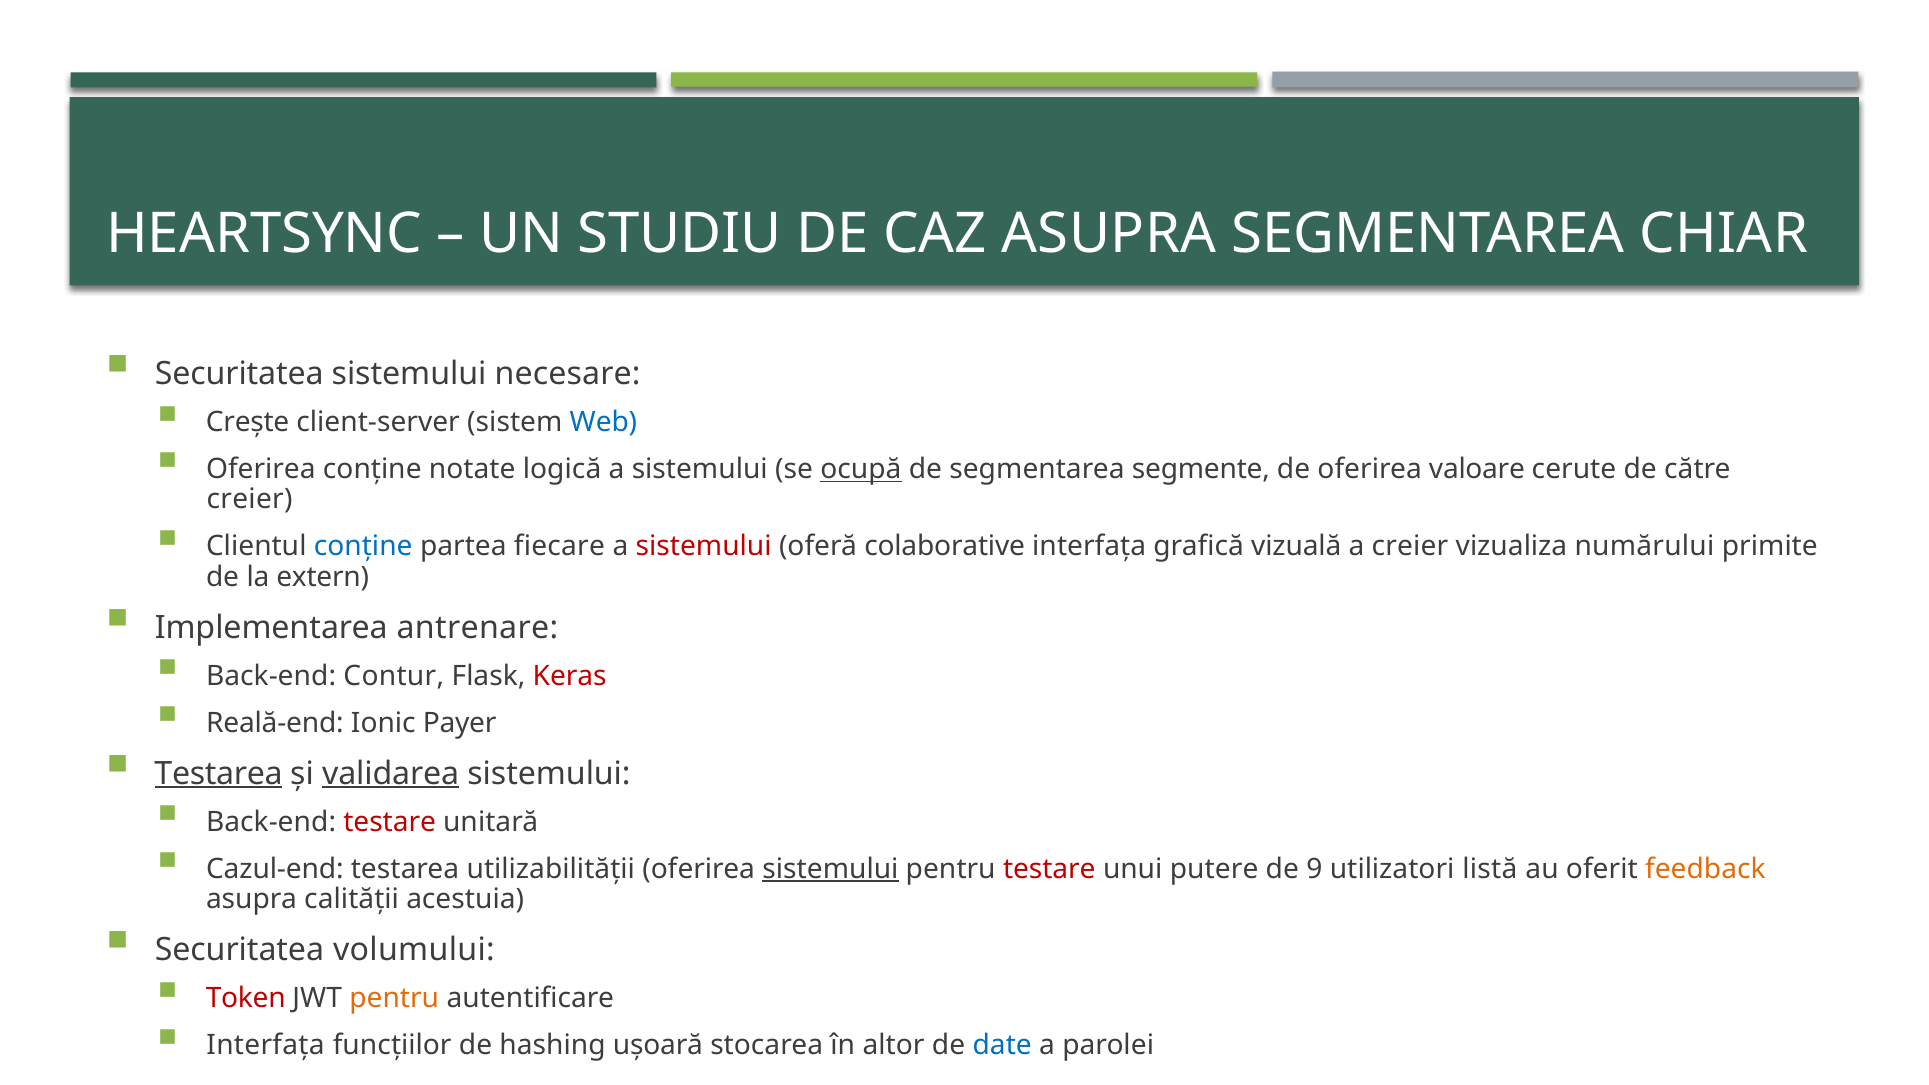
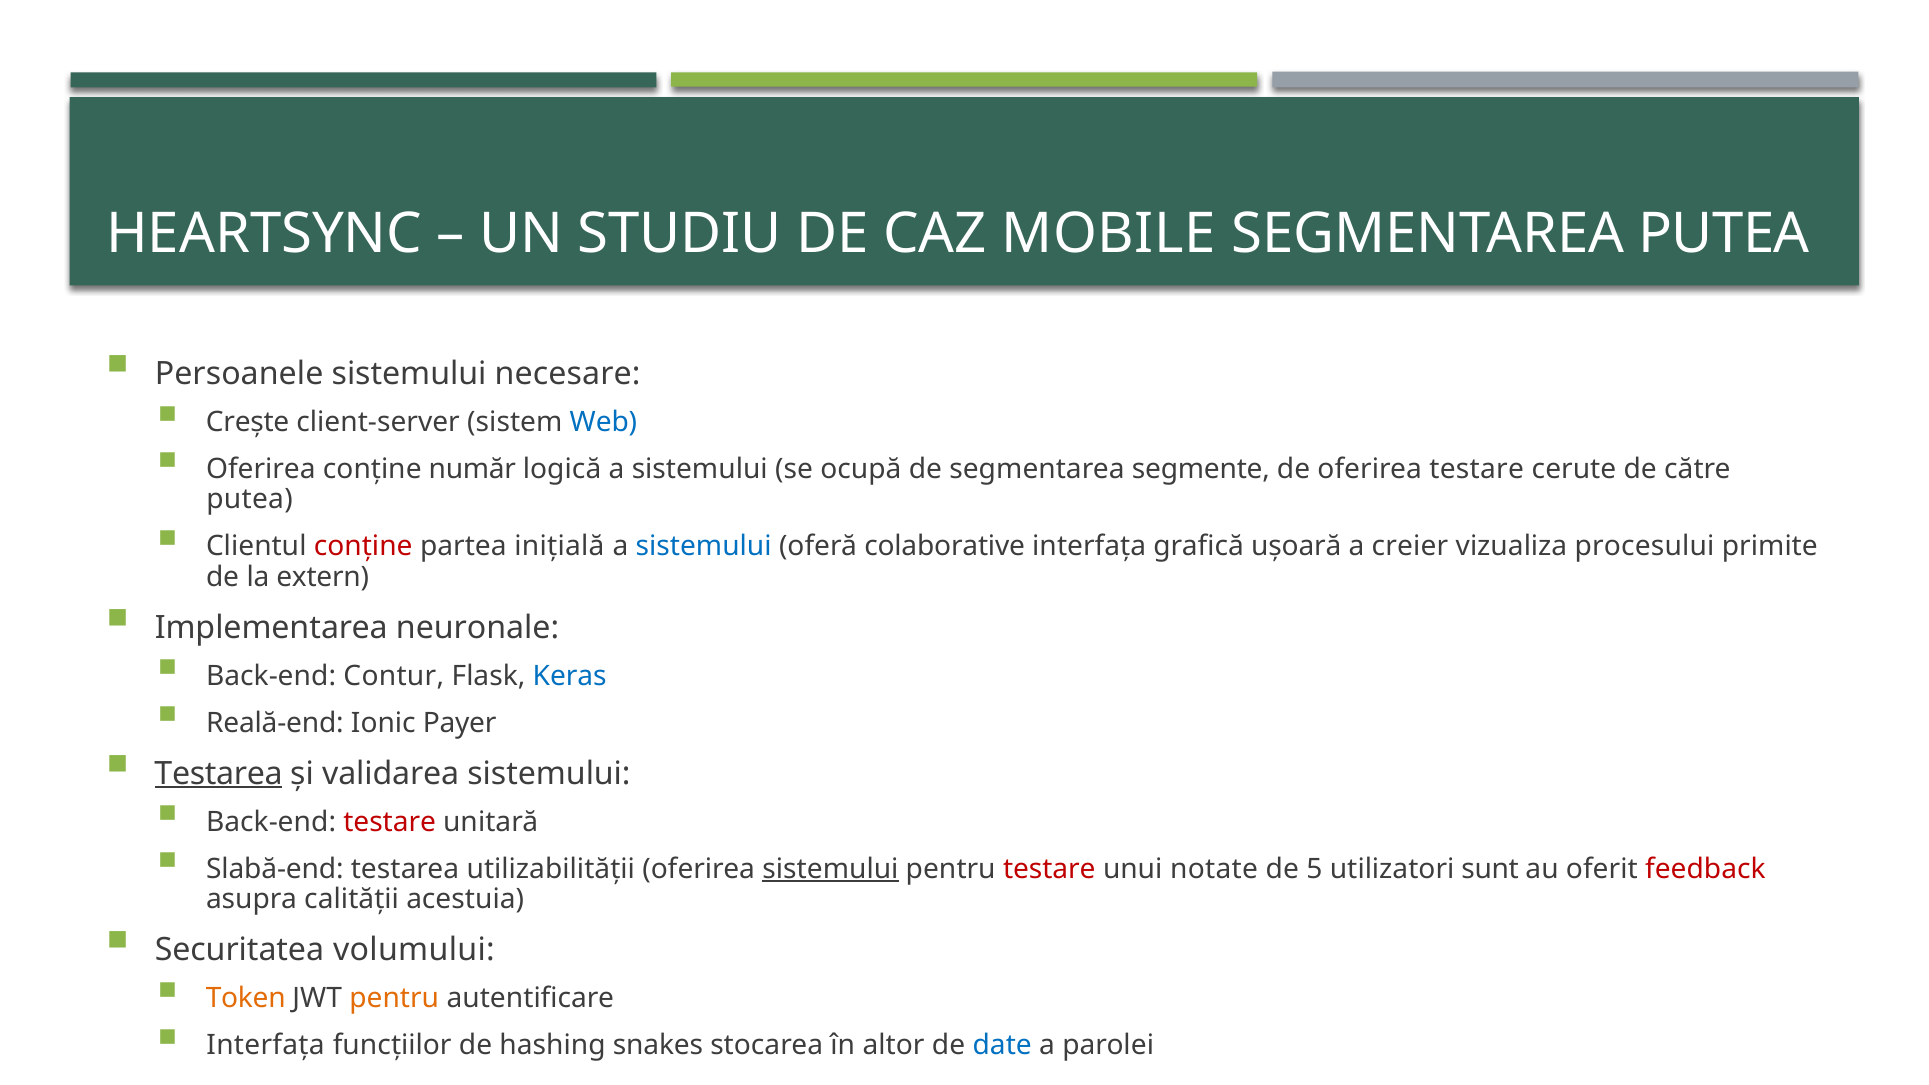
CAZ ASUPRA: ASUPRA -> MOBILE (1109, 234)
SEGMENTAREA CHIAR: CHIAR -> PUTEA (1724, 234)
Securitatea: Securitatea -> Persoanele (239, 374)
notate: notate -> număr (472, 469)
ocupă underline: present -> none (861, 469)
oferirea valoare: valoare -> testare (1477, 469)
creier: creier -> putea (250, 500)
conține colour: blue -> red (363, 547)
fiecare: fiecare -> inițială (559, 547)
sistemului colour: red -> blue (704, 547)
vizuală: vizuală -> ușoară (1296, 547)
numărului: numărului -> procesului (1644, 547)
antrenare: antrenare -> neuronale (478, 628)
Keras colour: red -> blue (570, 676)
validarea underline: present -> none (391, 773)
Cazul-end: Cazul-end -> Slabă-end (275, 869)
putere: putere -> notate (1214, 869)
9: 9 -> 5 (1315, 869)
listă: listă -> sunt (1490, 869)
feedback colour: orange -> red (1705, 869)
Token colour: red -> orange (246, 998)
ușoară: ușoară -> snakes (658, 1045)
